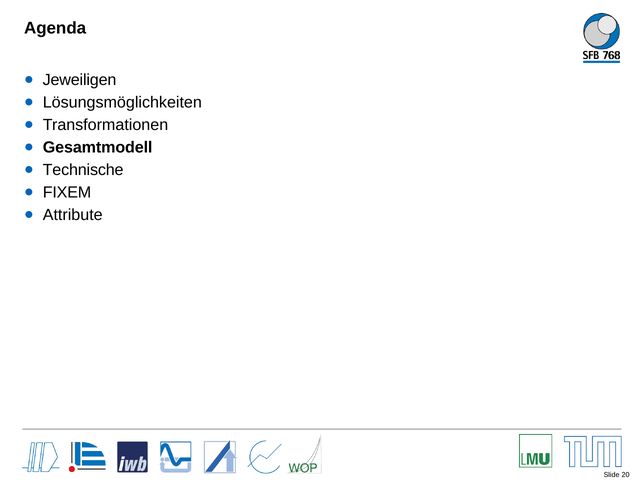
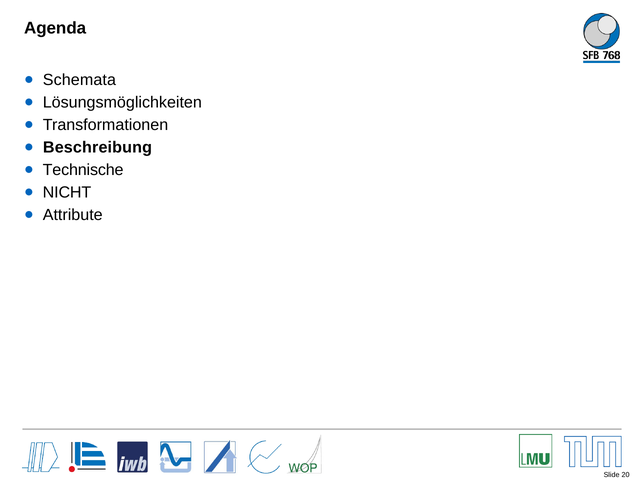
Jeweiligen: Jeweiligen -> Schemata (79, 80)
Gesamtmodell: Gesamtmodell -> Beschreibung (97, 147)
FIXEM: FIXEM -> NICHT (67, 192)
